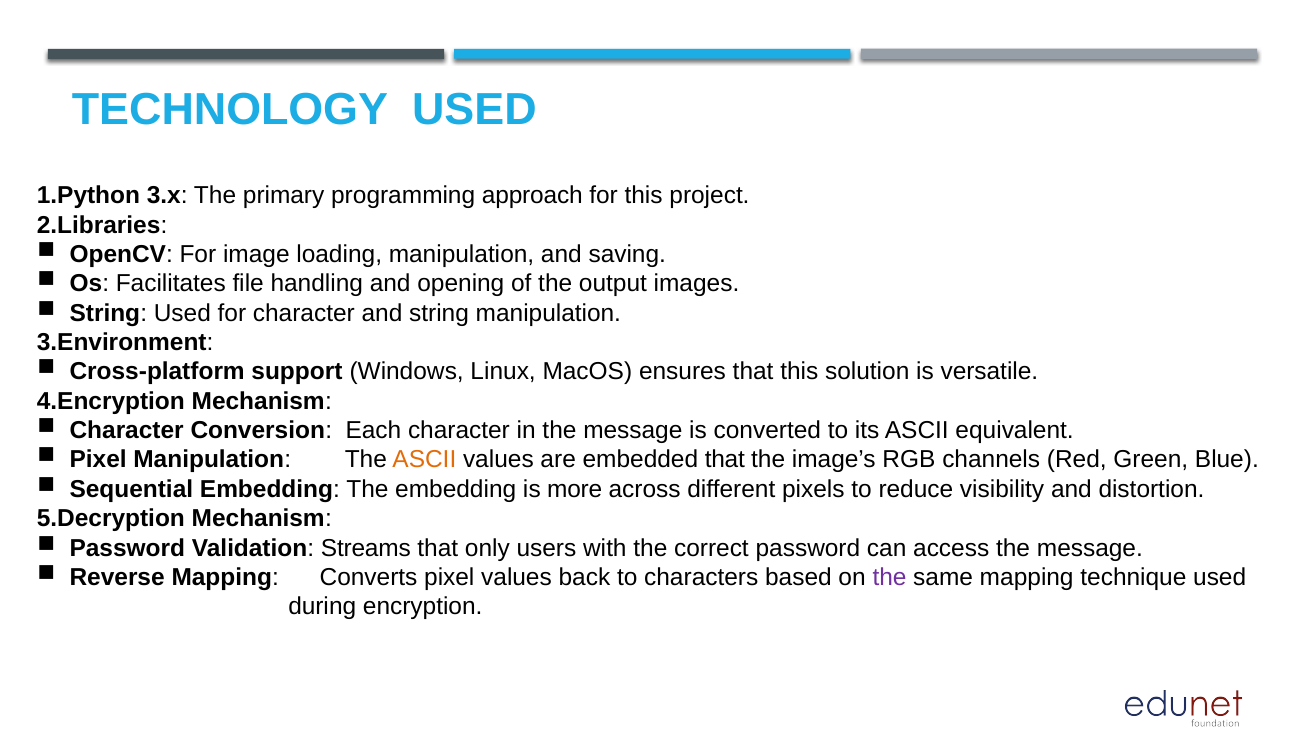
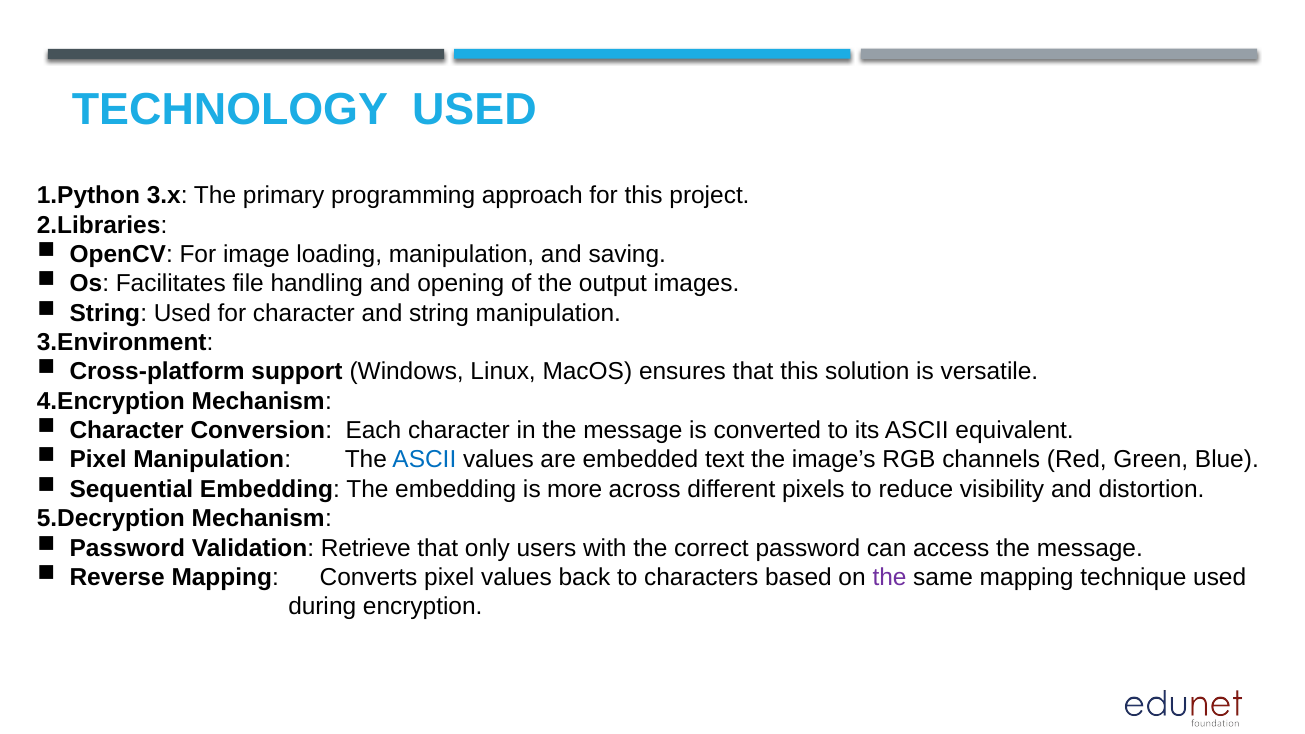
ASCII colour: orange -> blue (424, 460)
embedded that: that -> text (725, 460)
Streams: Streams -> Retrieve (366, 548)
